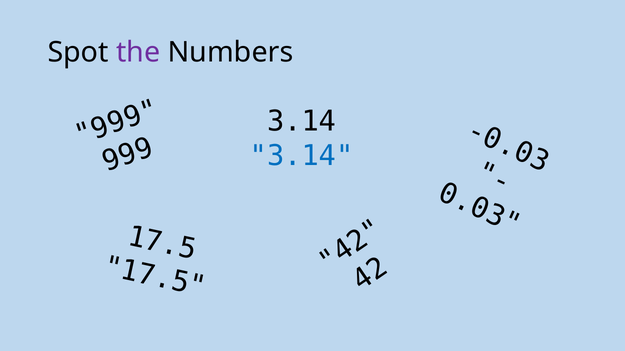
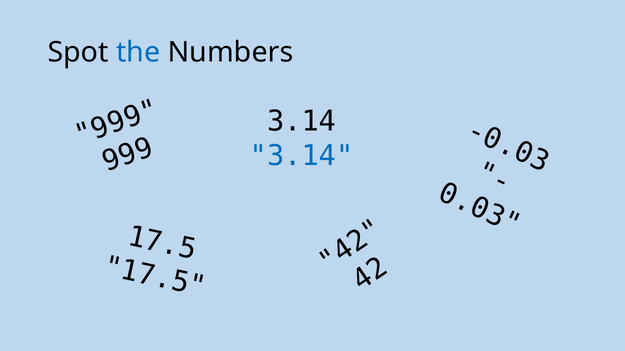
the colour: purple -> blue (138, 53)
